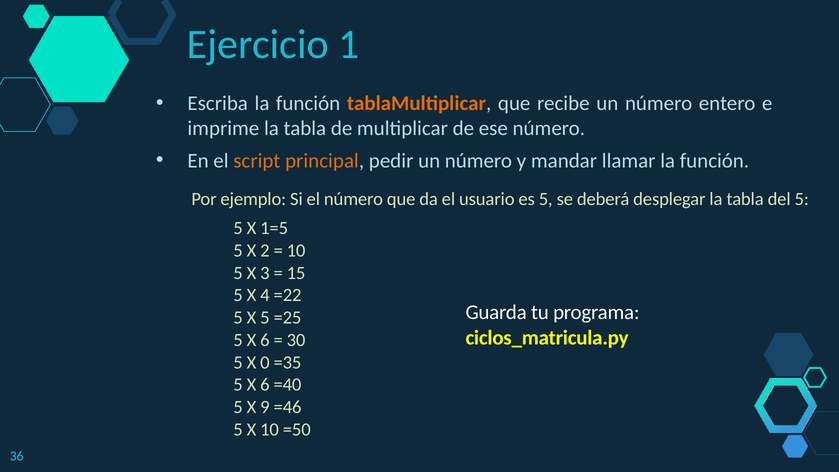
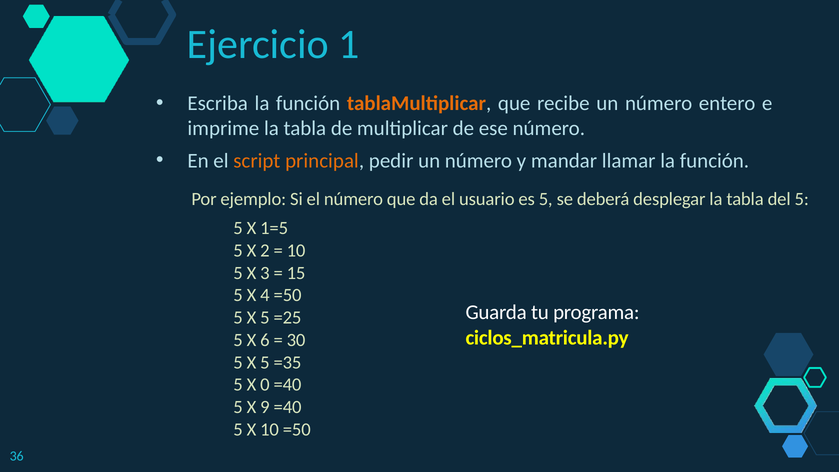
4 =22: =22 -> =50 (288, 295)
0: 0 -> 5 (265, 362)
6: 6 -> 0 (265, 385)
9 =46: =46 -> =40 (288, 407)
